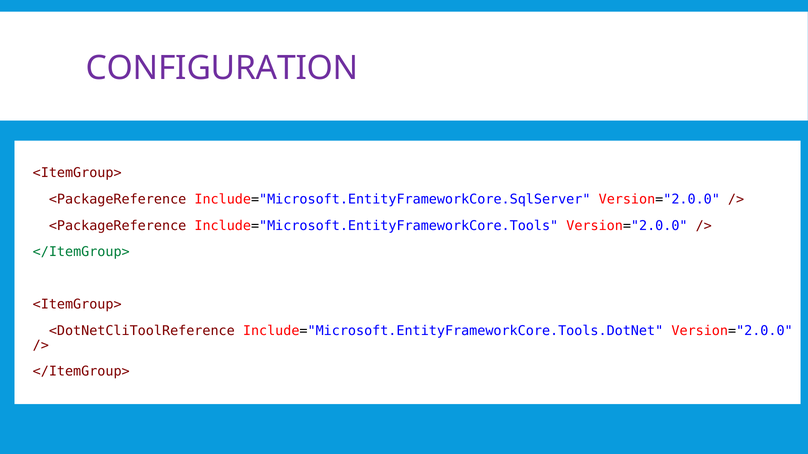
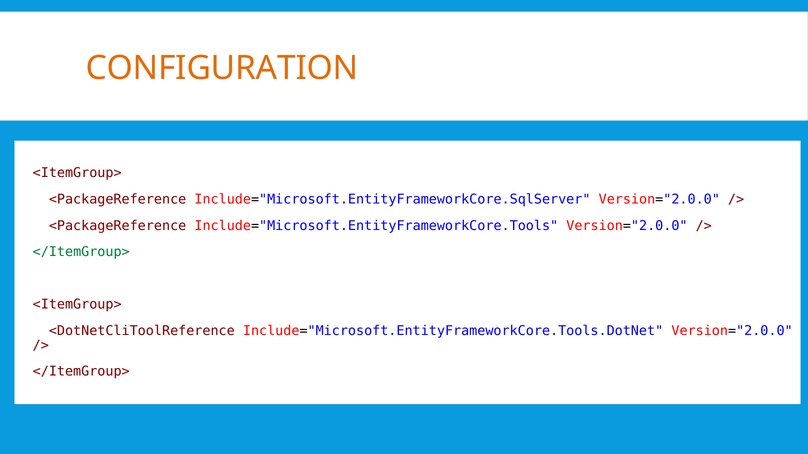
CONFIGURATION colour: purple -> orange (222, 68)
